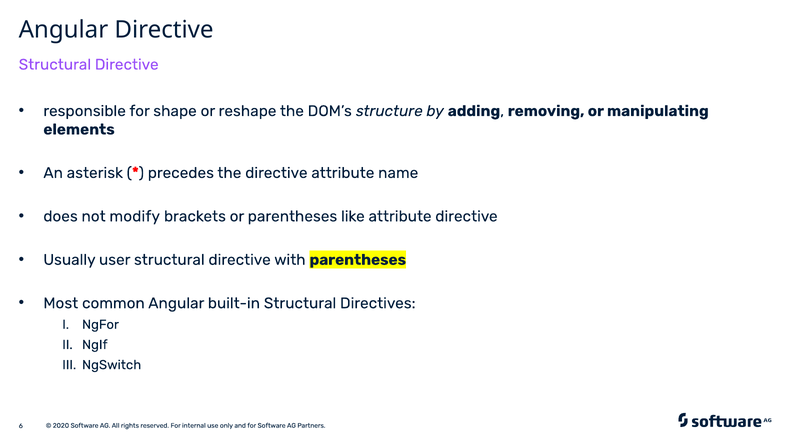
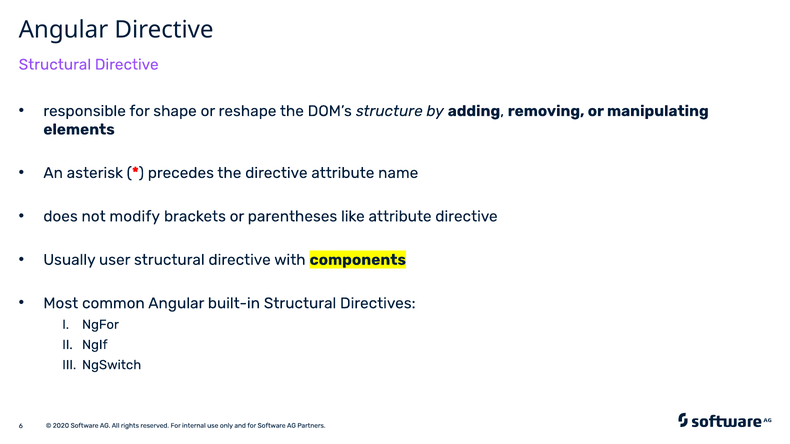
with parentheses: parentheses -> components (358, 260)
